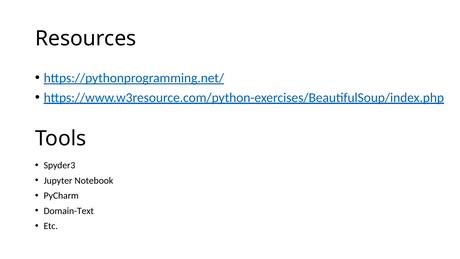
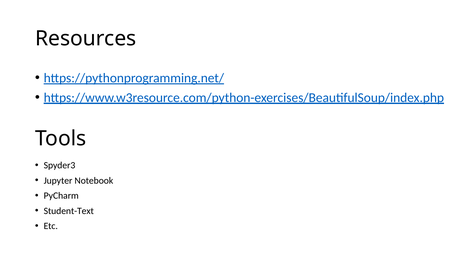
Domain-Text: Domain-Text -> Student-Text (69, 211)
